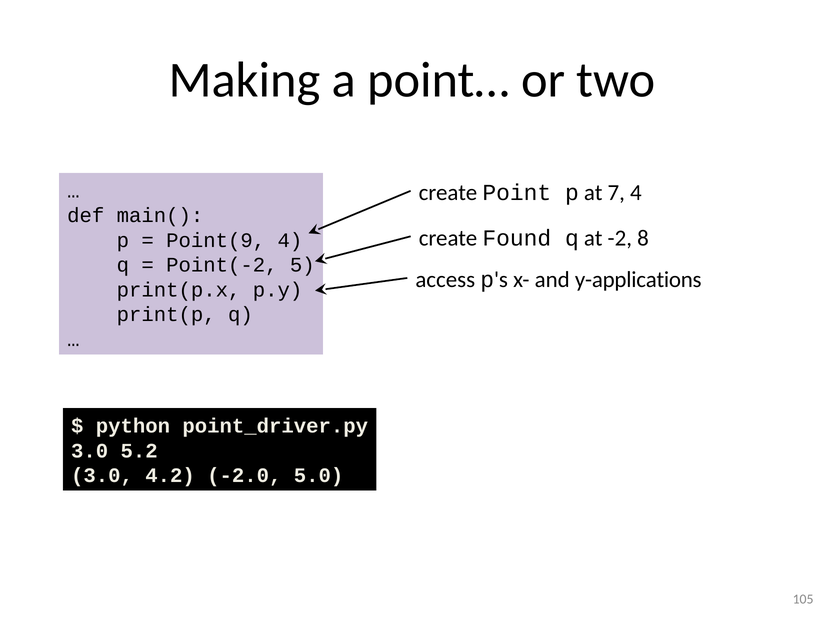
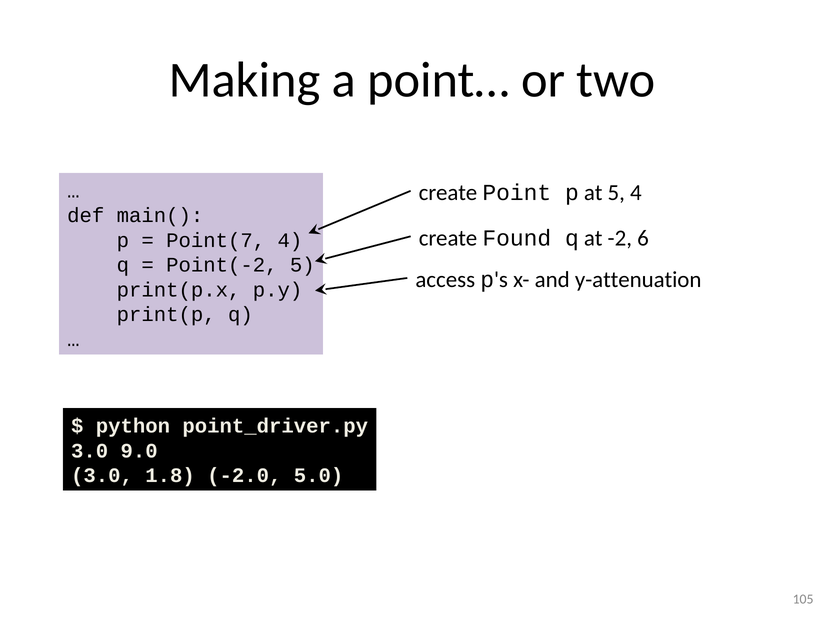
at 7: 7 -> 5 (616, 192)
8: 8 -> 6 (643, 238)
Point(9: Point(9 -> Point(7 (216, 240)
y-applications: y-applications -> y-attenuation (638, 279)
5.2: 5.2 -> 9.0 (139, 451)
4.2: 4.2 -> 1.8 (170, 475)
